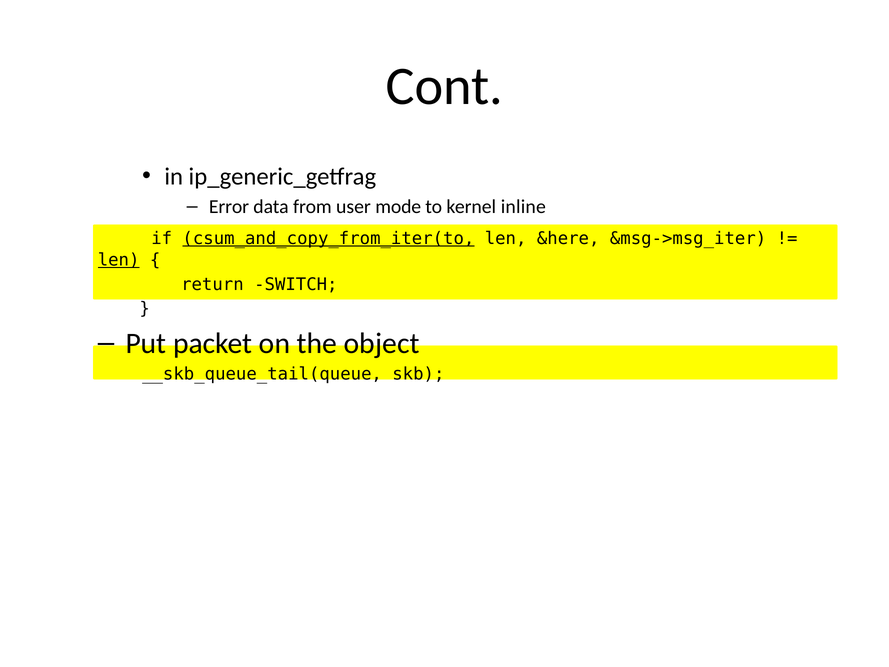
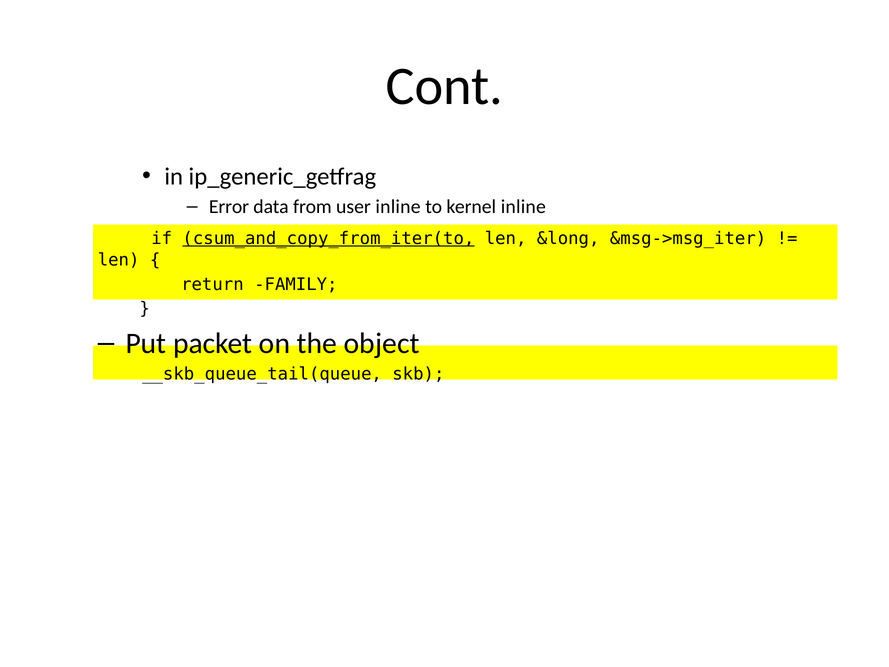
user mode: mode -> inline (398, 207)
&here: &here -> &long (568, 238)
len underline: present -> none (119, 260)
SWITCH: SWITCH -> FAMILY (296, 284)
